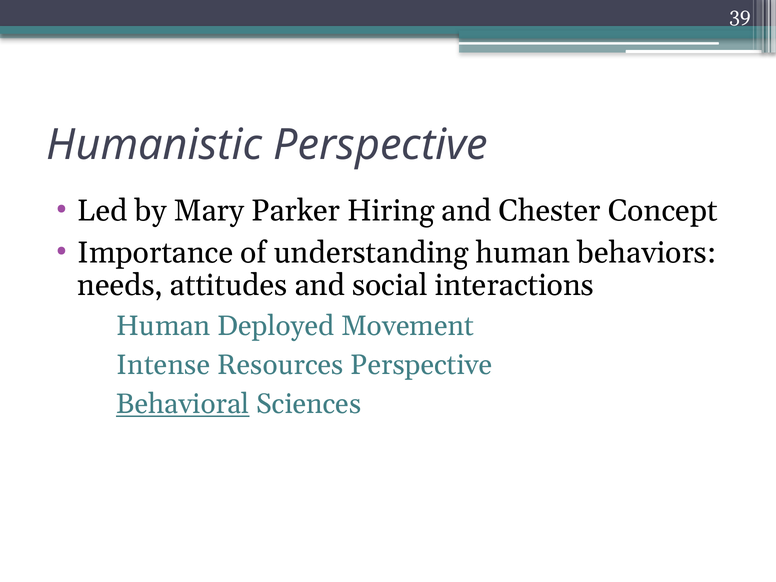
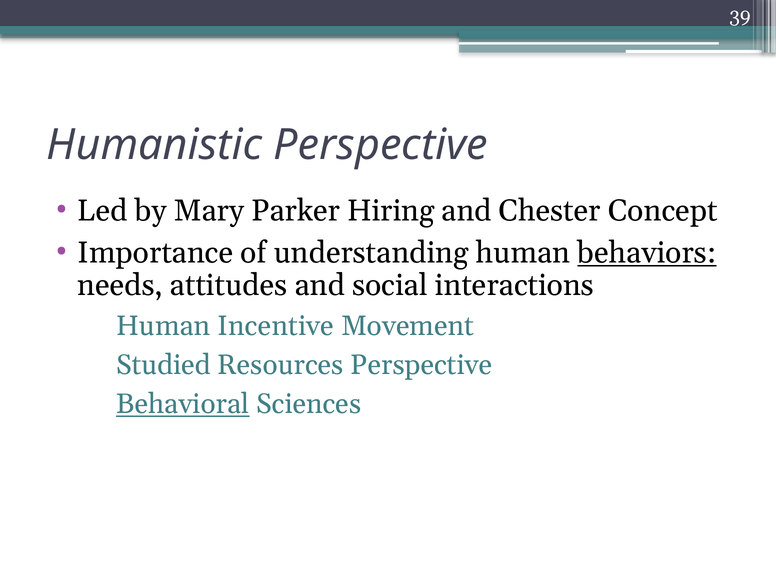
behaviors underline: none -> present (647, 253)
Deployed: Deployed -> Incentive (276, 326)
Intense: Intense -> Studied (163, 365)
